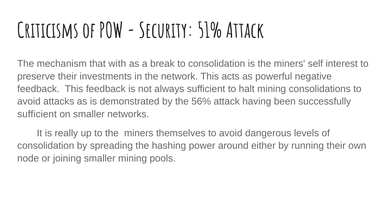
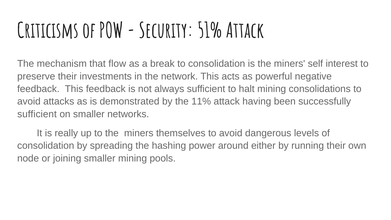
with: with -> flow (117, 64)
56%: 56% -> 11% (201, 101)
